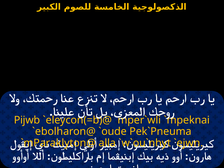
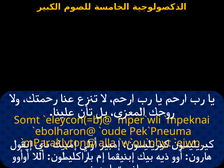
Pijwb: Pijwb -> Somt (27, 120)
